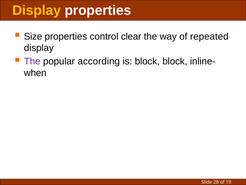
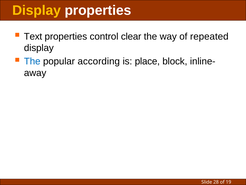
Size: Size -> Text (33, 36)
The colour: purple -> blue (32, 61)
is block: block -> place (147, 61)
when: when -> away (35, 73)
